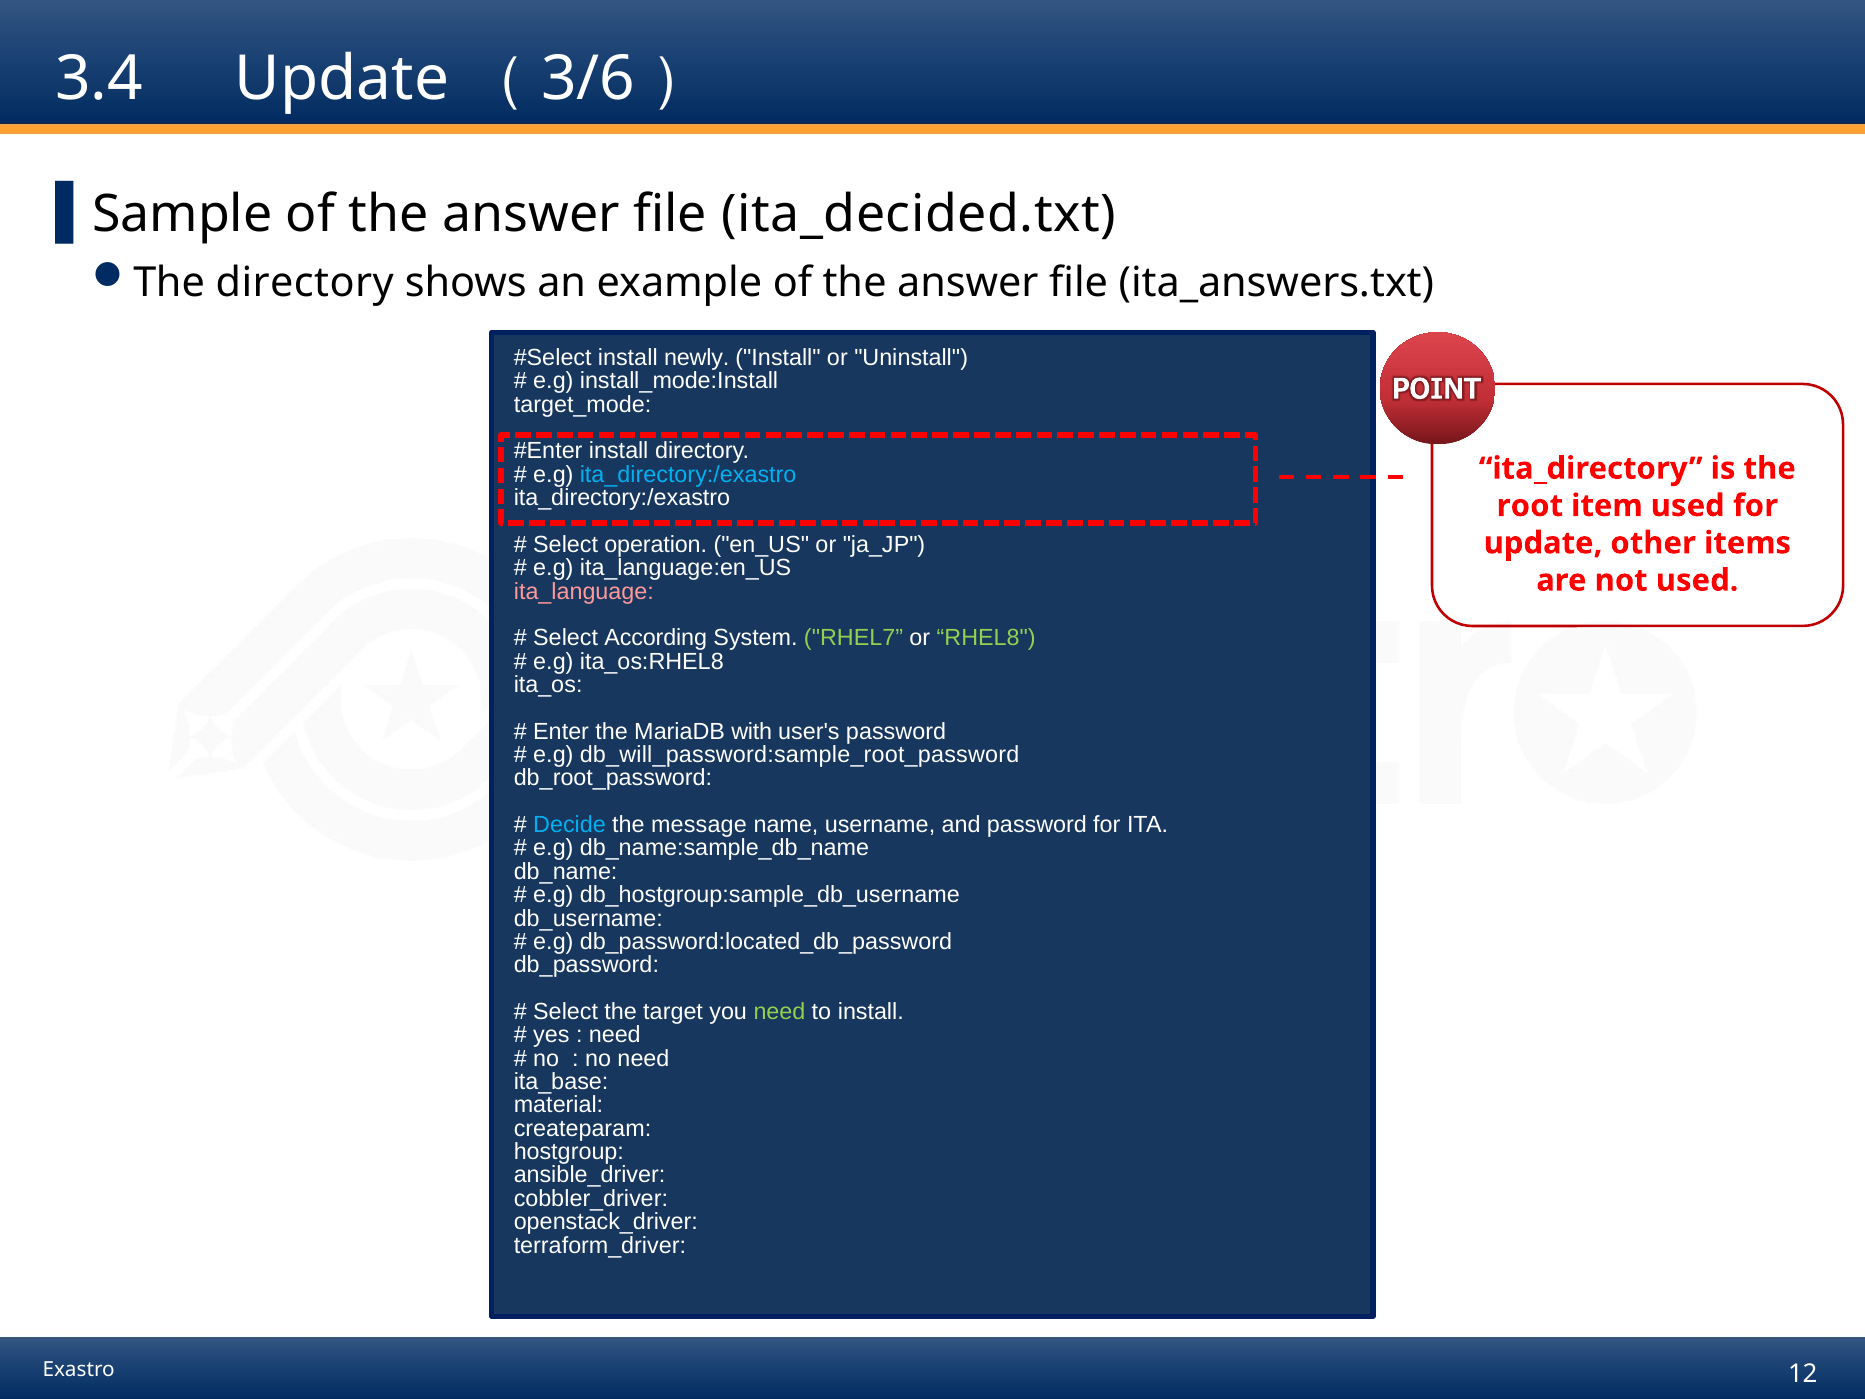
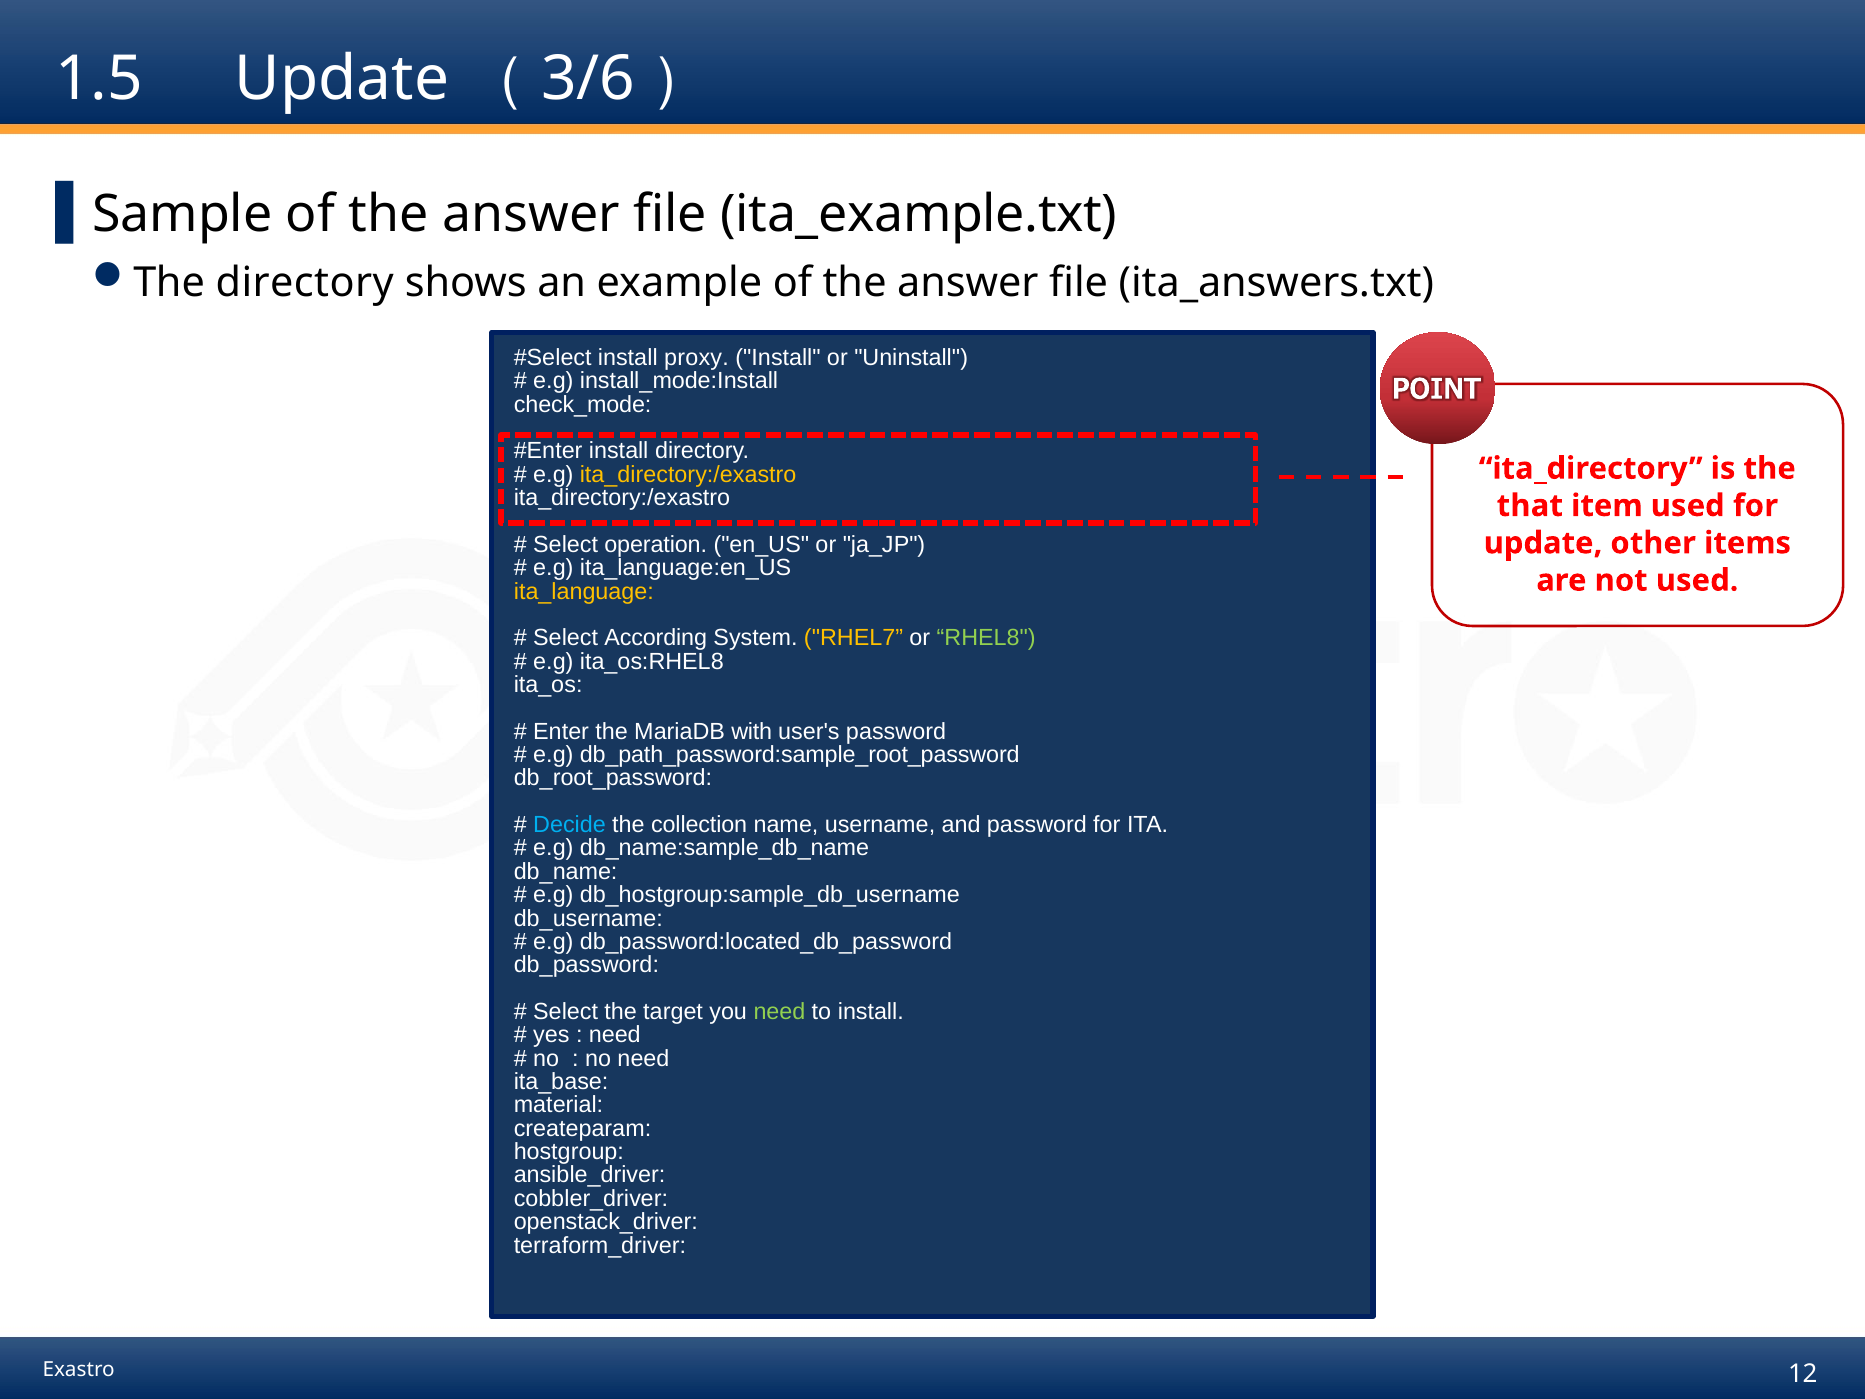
3.4: 3.4 -> 1.5 (99, 79)
ita_decided.txt: ita_decided.txt -> ita_example.txt (919, 215)
newly: newly -> proxy (696, 358)
target_mode: target_mode -> check_mode (583, 405)
ita_directory:/exastro colour: light blue -> yellow (688, 475)
root: root -> that (1530, 506)
ita_language colour: pink -> yellow (584, 591)
RHEL7 colour: light green -> yellow (854, 638)
db_will_password:sample_root_password: db_will_password:sample_root_password -> db_path_password:sample_root_password (800, 755)
message: message -> collection (699, 825)
